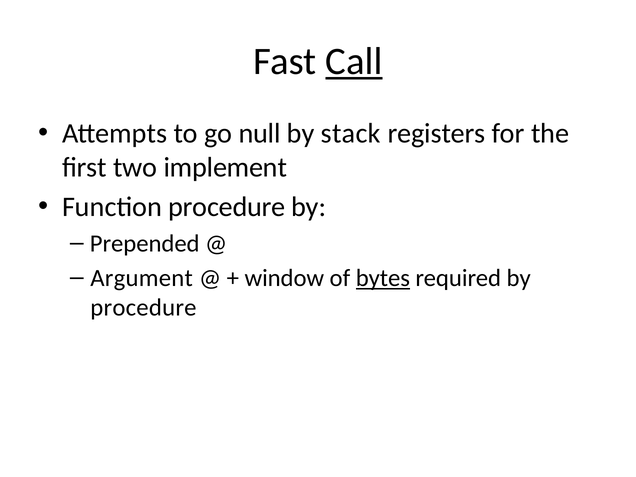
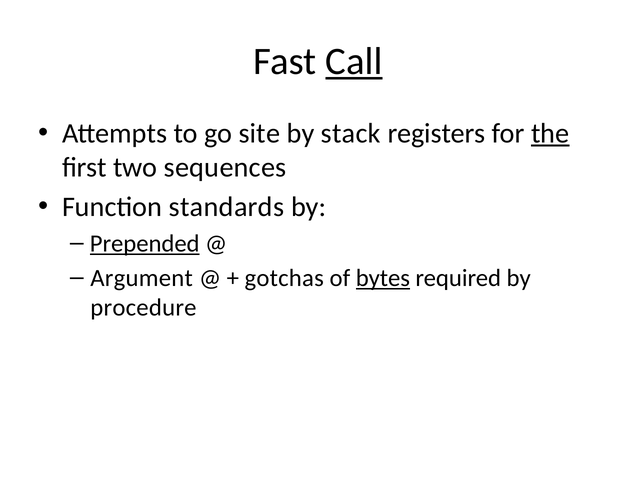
null: null -> site (259, 133)
the underline: none -> present (550, 133)
implement: implement -> sequences (225, 167)
Function procedure: procedure -> standards (227, 207)
Prepended underline: none -> present (145, 243)
window: window -> gotchas (284, 278)
